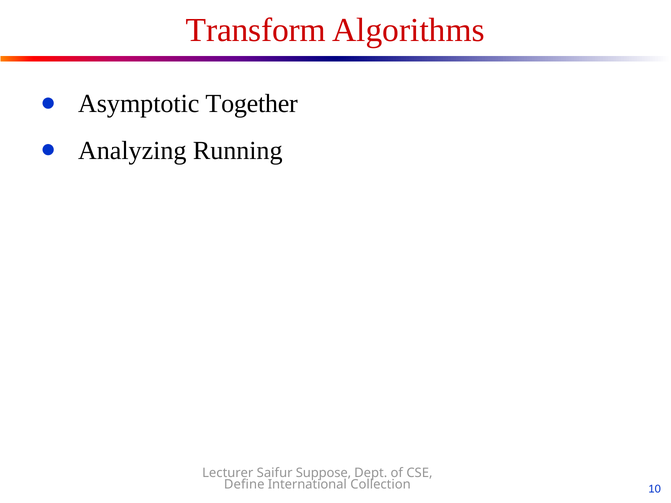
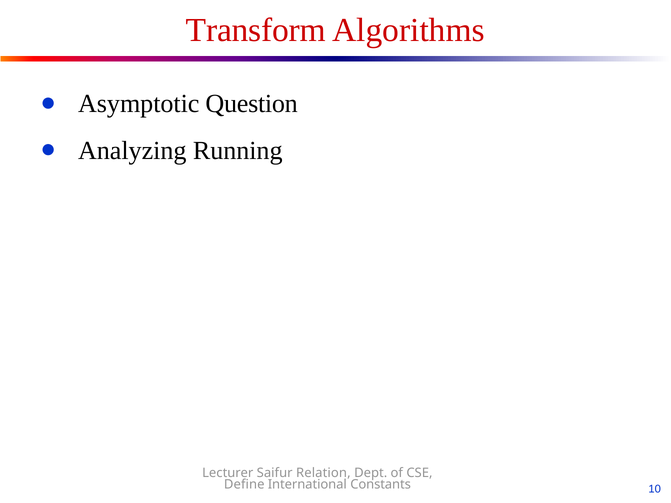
Together: Together -> Question (252, 104)
Suppose: Suppose -> Relation (323, 473)
Collection: Collection -> Constants (381, 485)
